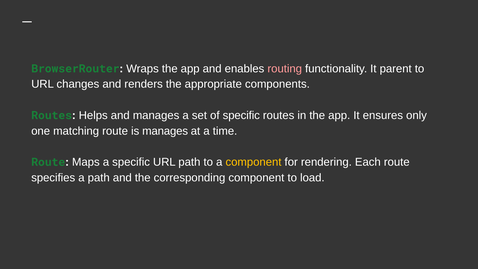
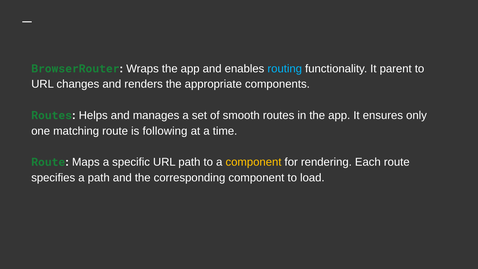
routing colour: pink -> light blue (285, 69)
of specific: specific -> smooth (241, 115)
is manages: manages -> following (165, 131)
